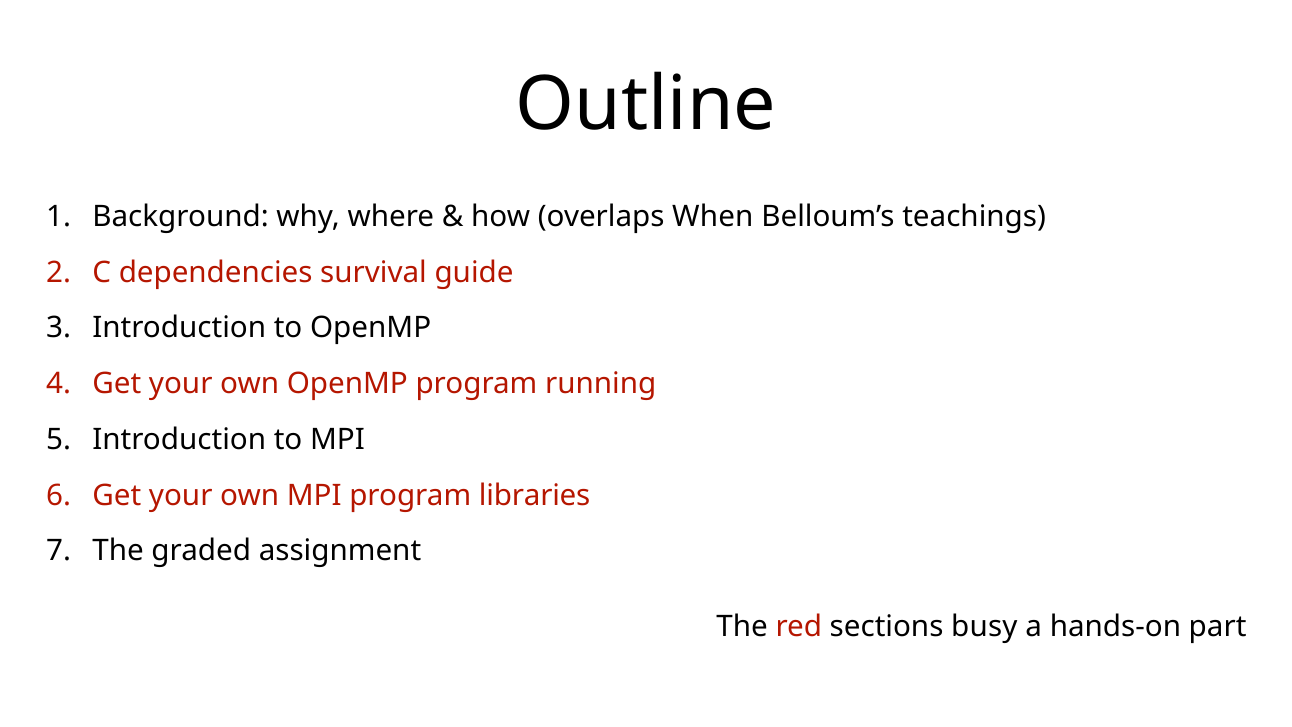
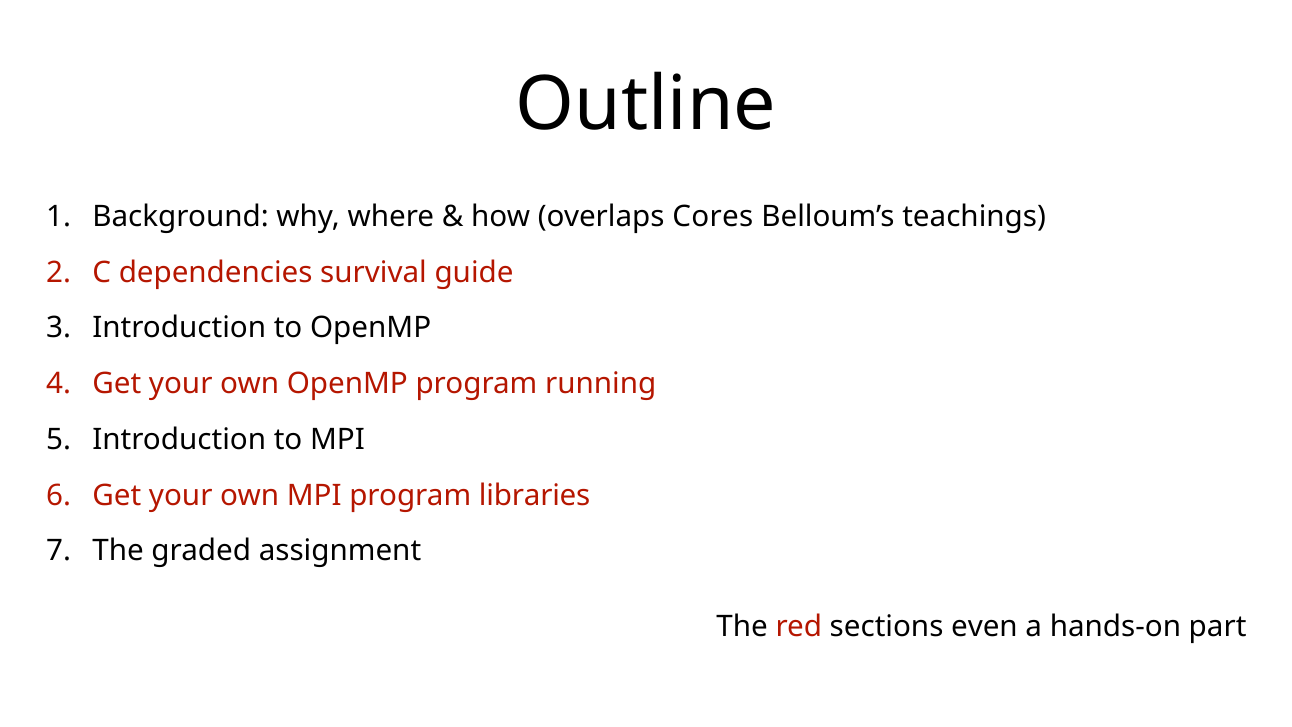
When: When -> Cores (713, 217)
busy: busy -> even (984, 626)
